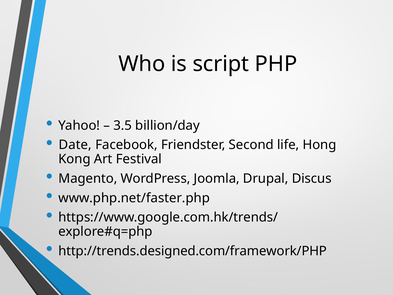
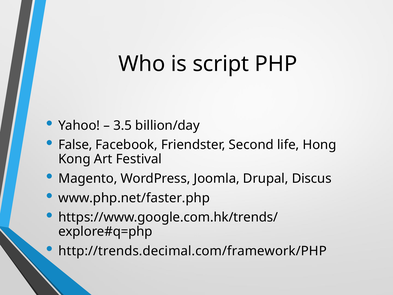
Date: Date -> False (75, 145)
http://trends.designed.com/framework/PHP: http://trends.designed.com/framework/PHP -> http://trends.decimal.com/framework/PHP (193, 251)
